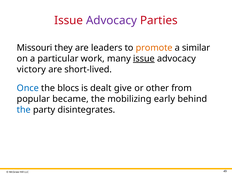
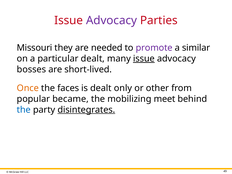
leaders: leaders -> needed (107, 48)
promote colour: orange -> purple (154, 48)
particular work: work -> dealt (93, 59)
victory: victory -> bosses (31, 69)
Once colour: blue -> orange (28, 88)
blocs: blocs -> faces (68, 88)
give: give -> only (123, 88)
early: early -> meet (165, 99)
disintegrates underline: none -> present (86, 110)
